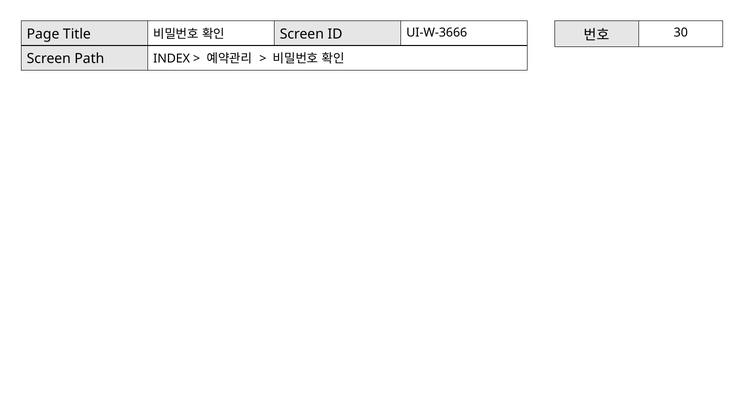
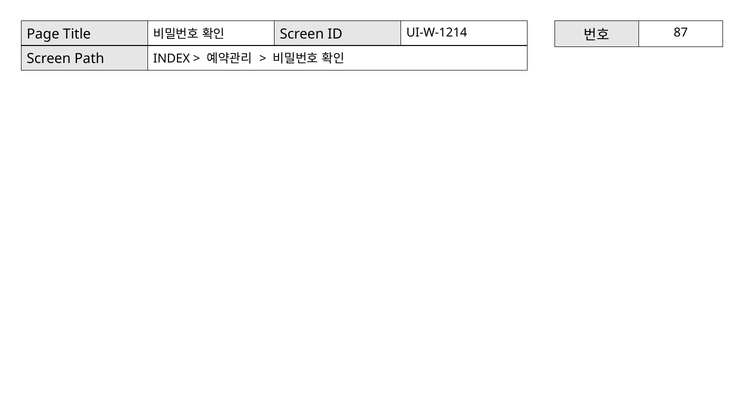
30: 30 -> 87 (681, 33)
UI-W-3666: UI-W-3666 -> UI-W-1214 (437, 33)
